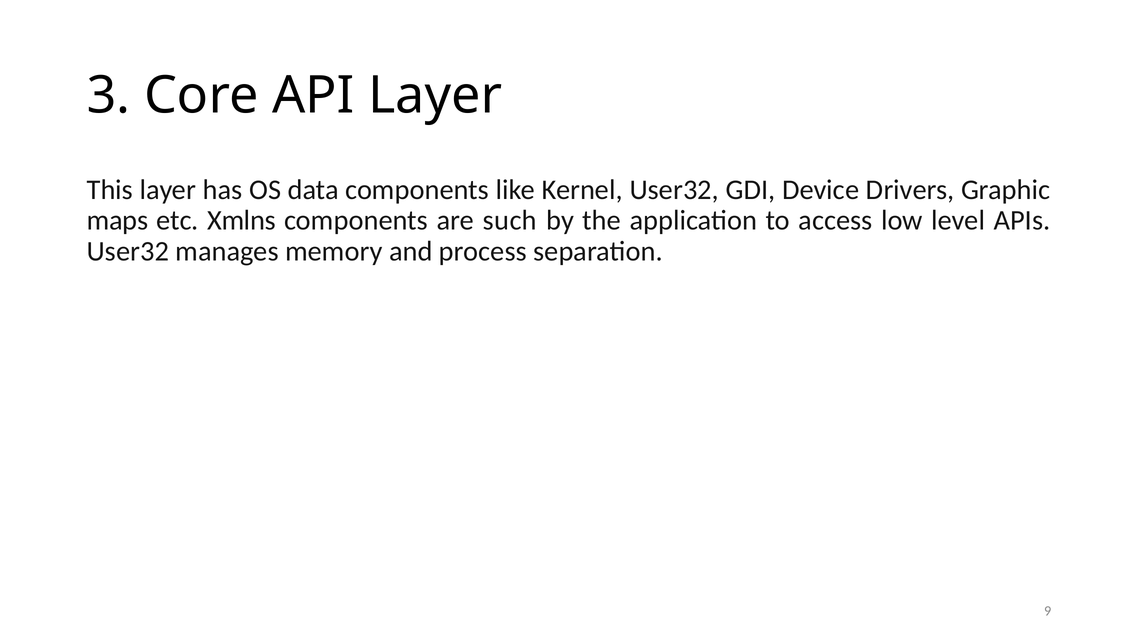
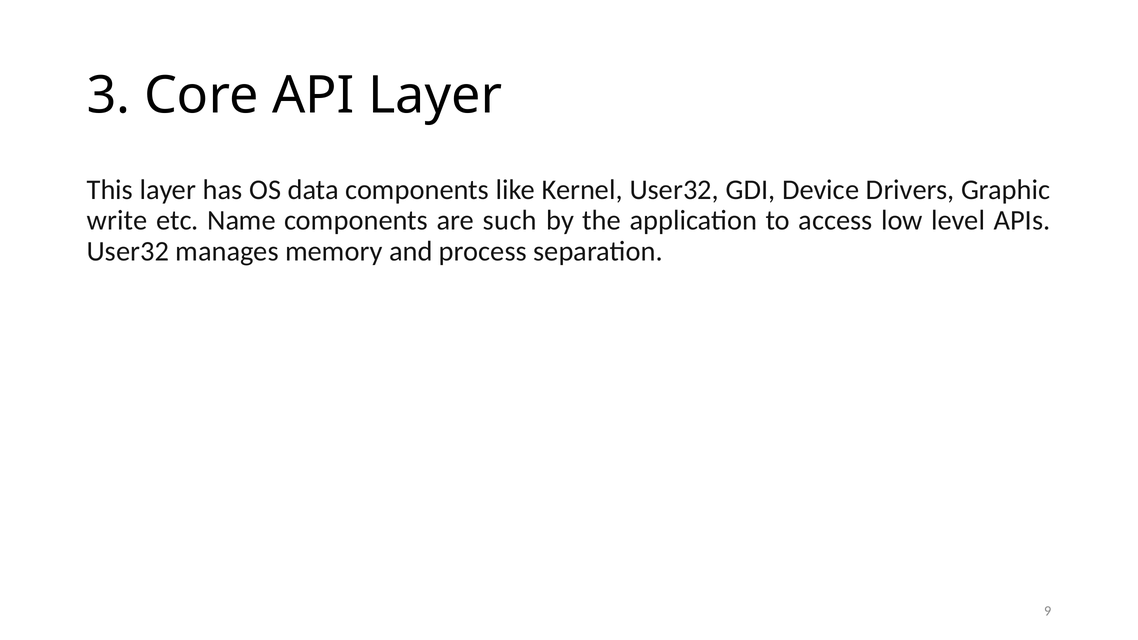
maps: maps -> write (117, 221)
Xmlns: Xmlns -> Name (241, 221)
